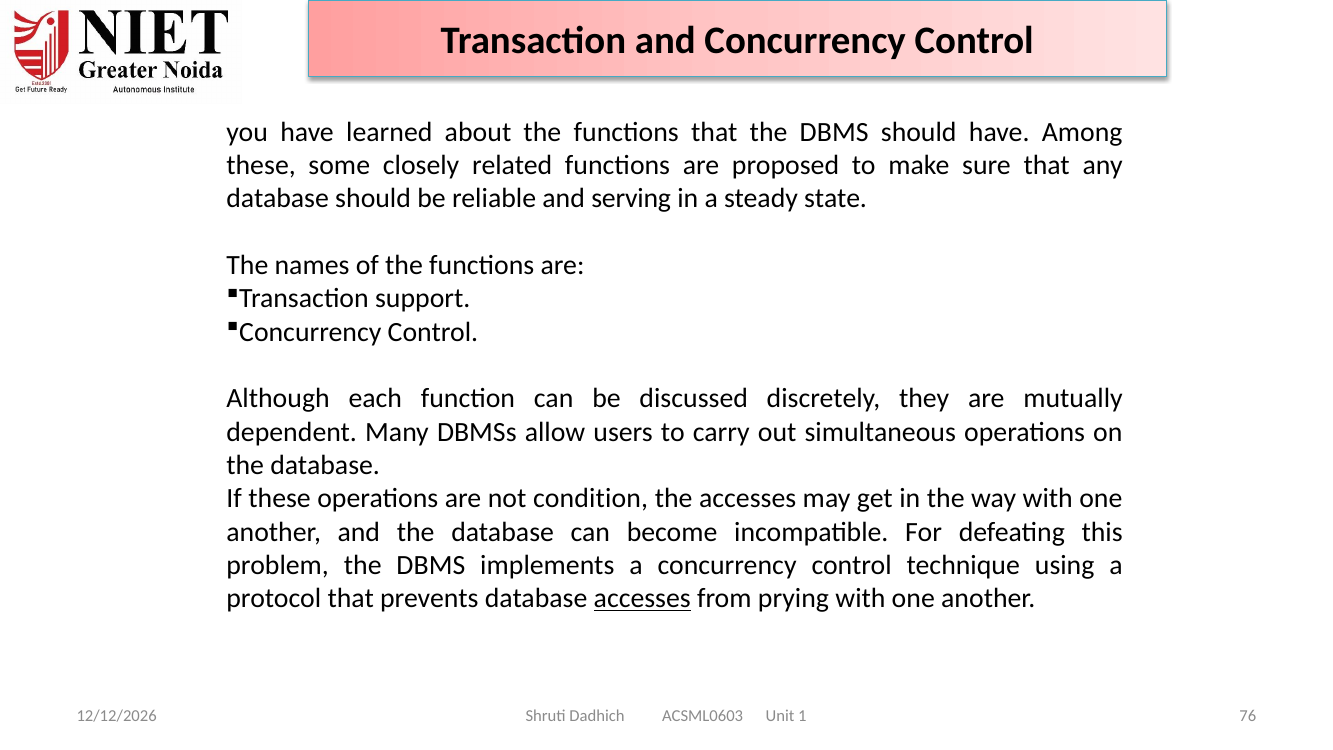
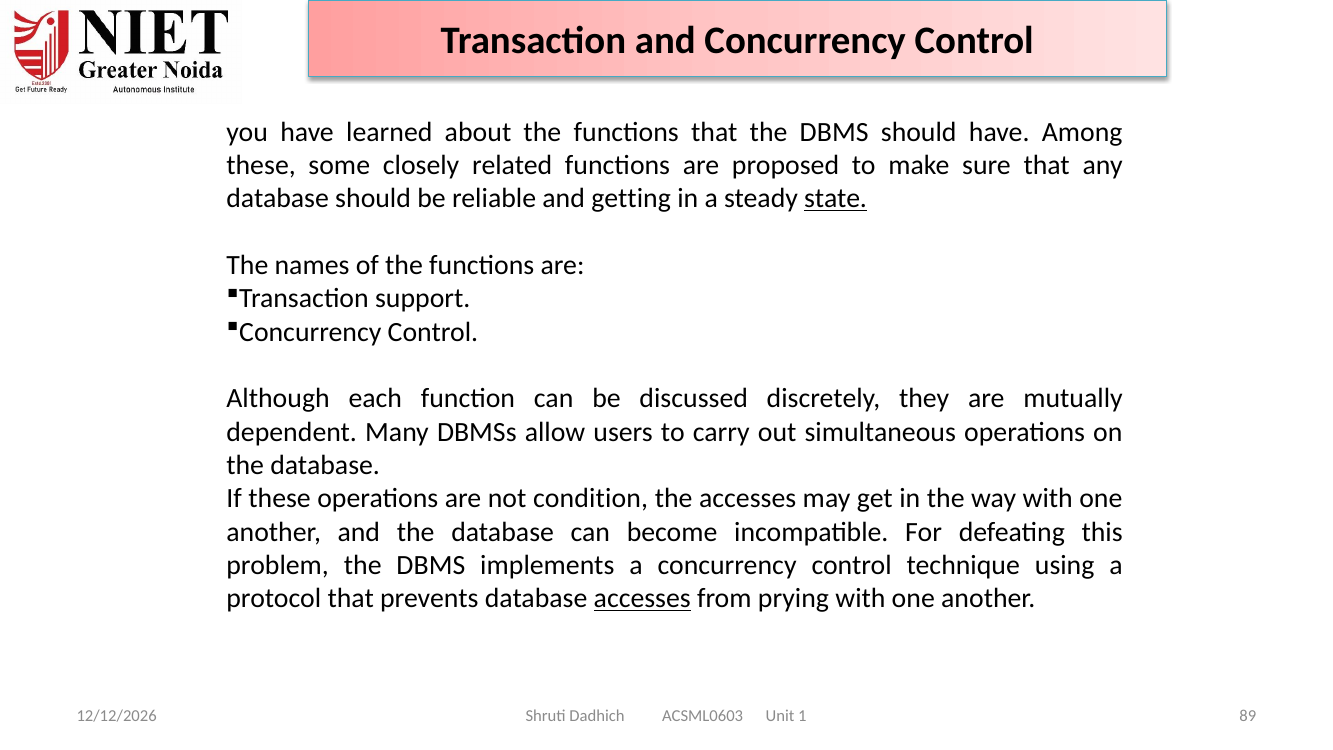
serving: serving -> getting (631, 198)
state underline: none -> present (836, 198)
76: 76 -> 89 (1248, 716)
